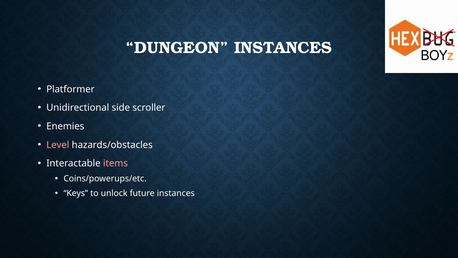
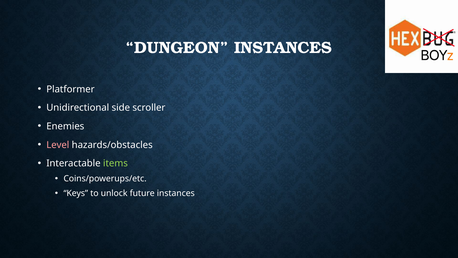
items colour: pink -> light green (115, 163)
